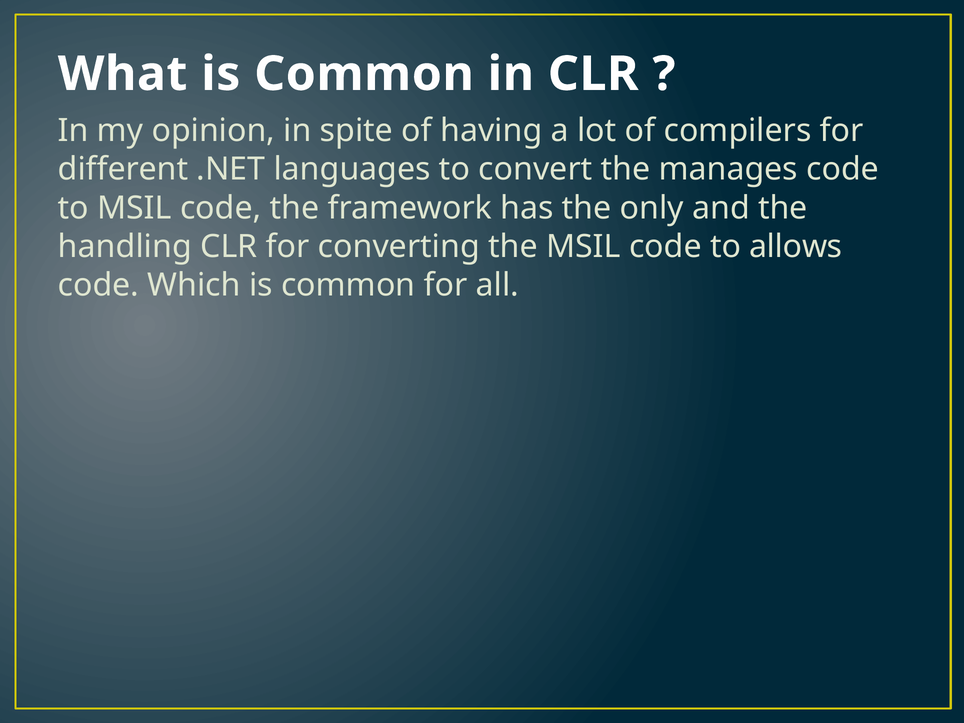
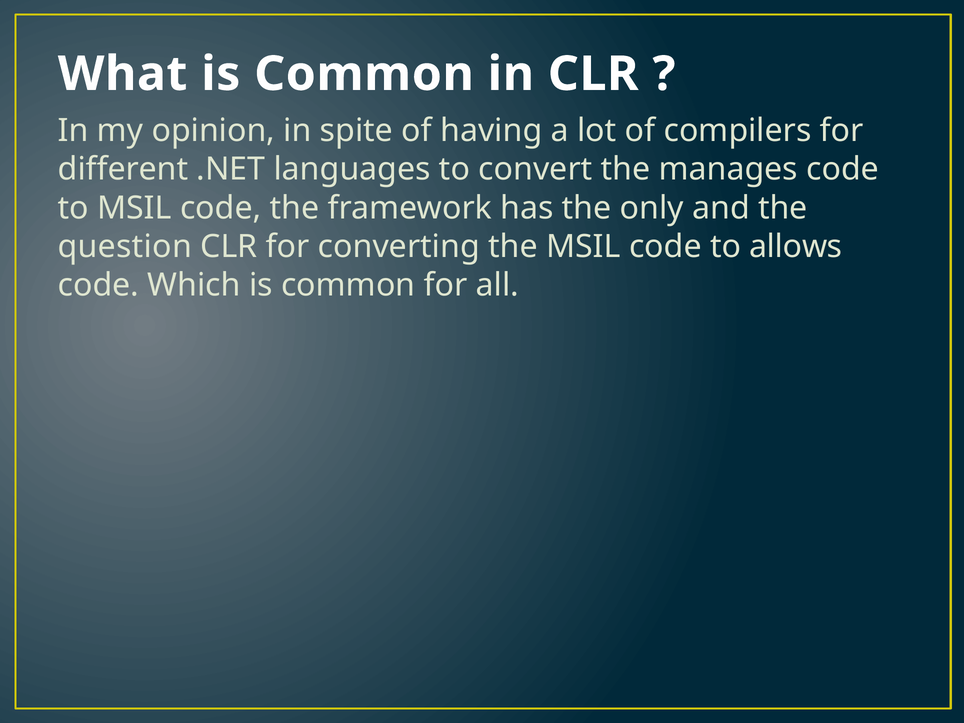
handling: handling -> question (125, 246)
